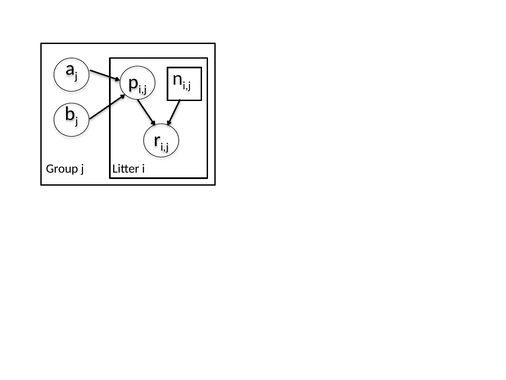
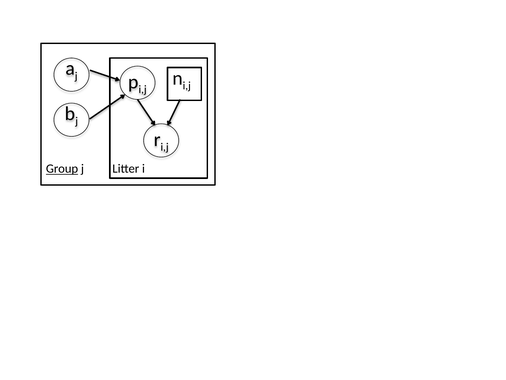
Group underline: none -> present (62, 169)
